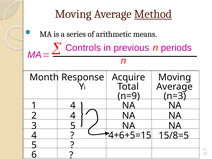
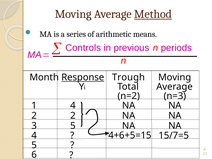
Response underline: none -> present (83, 77)
Acquire: Acquire -> Trough (129, 77)
n=9: n=9 -> n=2 (129, 96)
2 4: 4 -> 2 (73, 116)
15/8=5: 15/8=5 -> 15/7=5 (174, 136)
